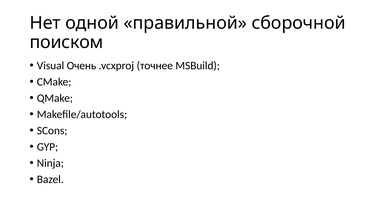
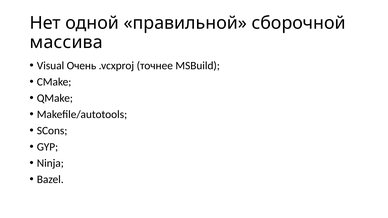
поиском: поиском -> массива (66, 42)
